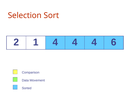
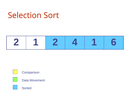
1 4: 4 -> 2 (55, 42)
4: 4 -> 1 (94, 42)
